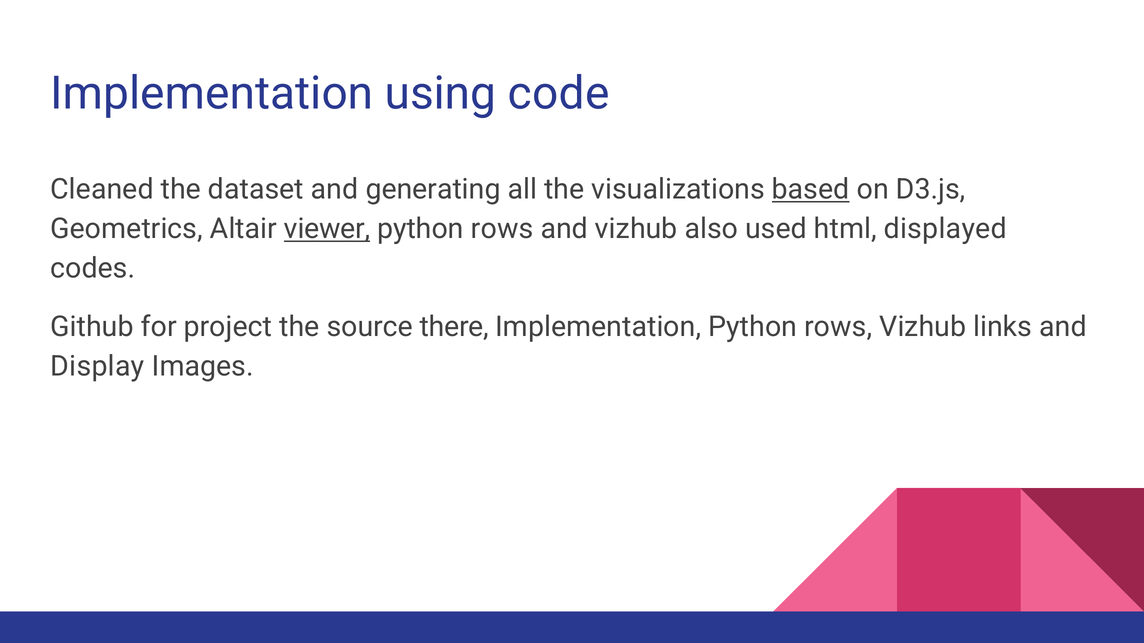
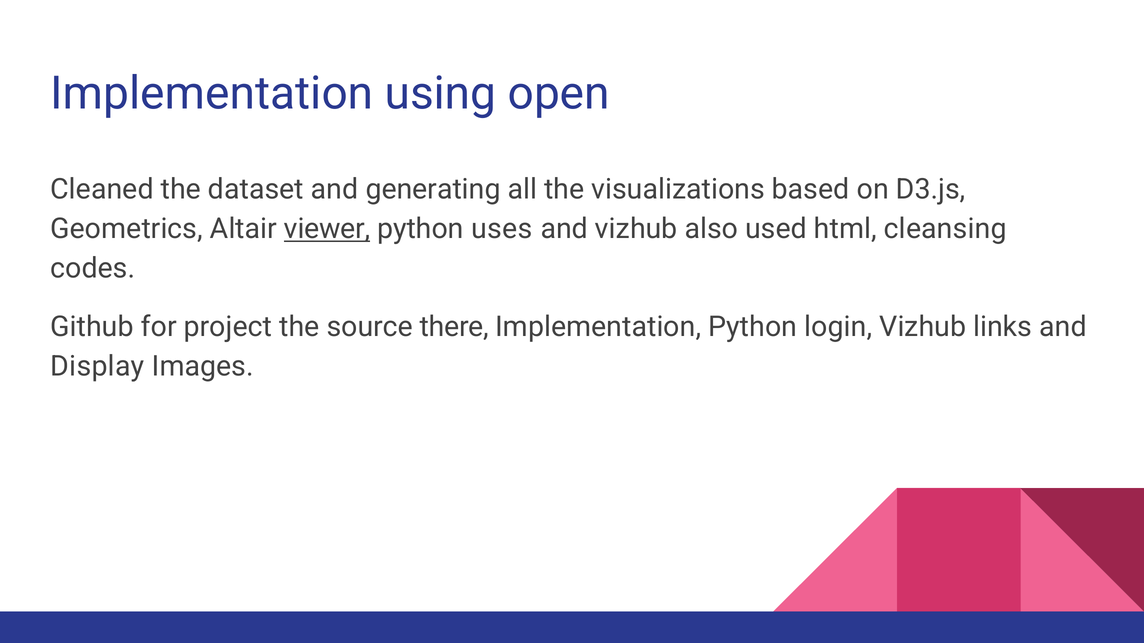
code: code -> open (559, 94)
based underline: present -> none (811, 190)
rows: rows -> uses (502, 229)
displayed: displayed -> cleansing (945, 229)
Implementation Python rows: rows -> login (838, 327)
